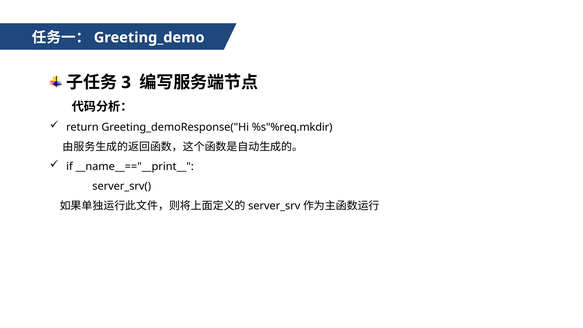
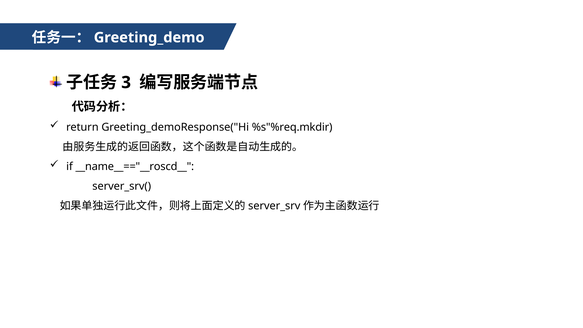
__name__=="__print__: __name__=="__print__ -> __name__=="__roscd__ (135, 167)
